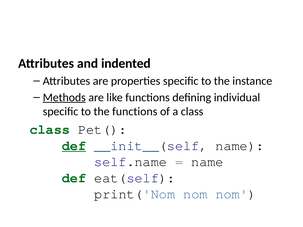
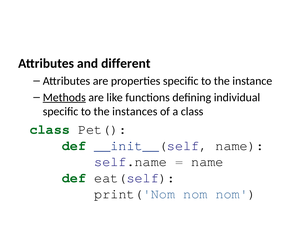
indented: indented -> different (126, 64)
the functions: functions -> instances (135, 112)
def underline: present -> none (74, 146)
